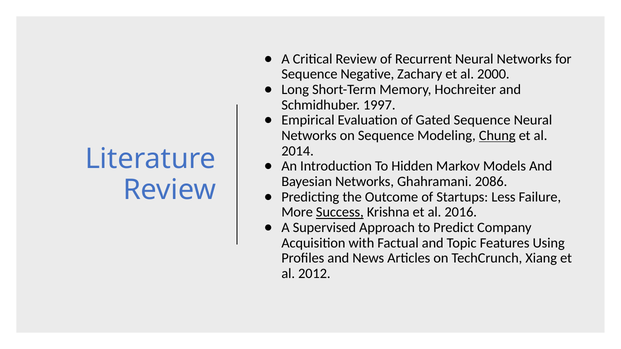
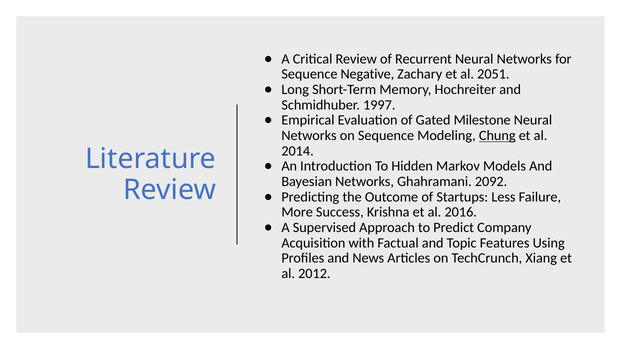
2000: 2000 -> 2051 (493, 74)
Gated Sequence: Sequence -> Milestone (482, 120)
2086: 2086 -> 2092 (491, 182)
Success underline: present -> none (340, 212)
